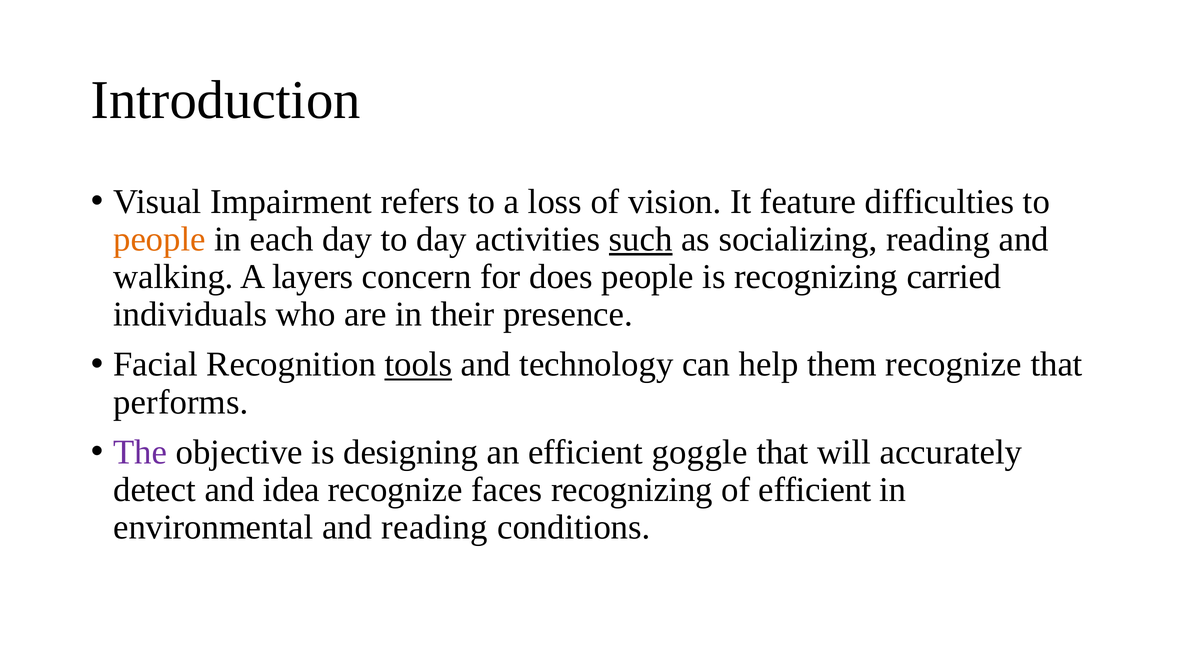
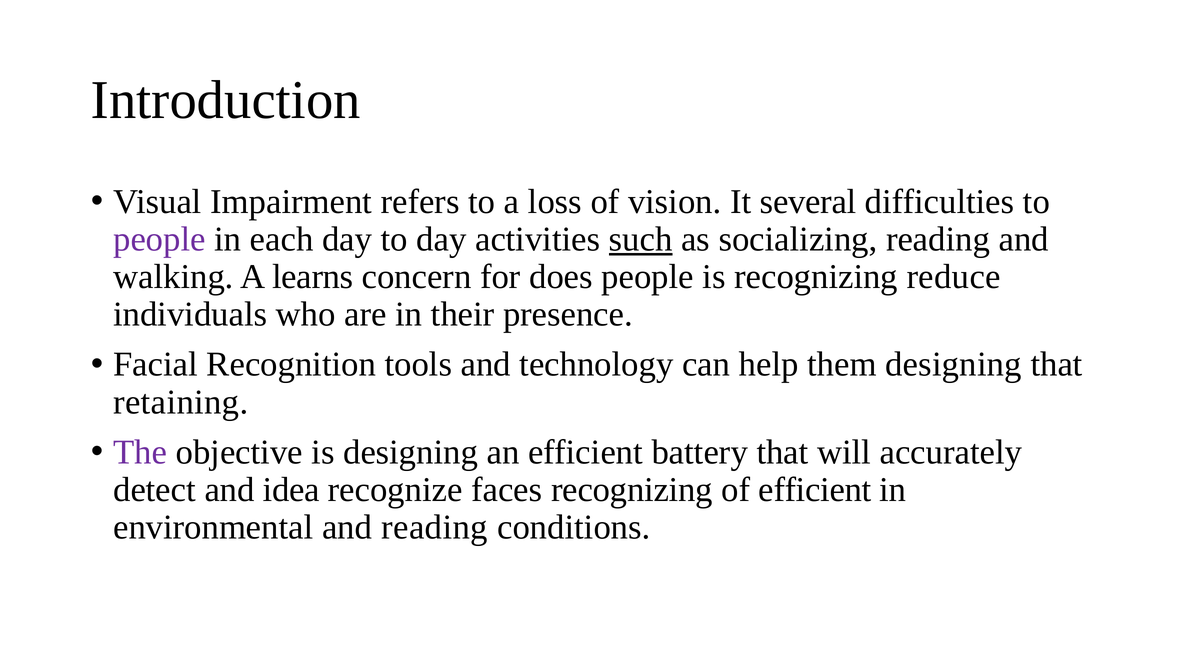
feature: feature -> several (808, 202)
people colour: orange -> purple (159, 239)
layers: layers -> learns (313, 277)
carried: carried -> reduce (954, 277)
tools underline: present -> none (418, 364)
them recognize: recognize -> designing (954, 364)
performs: performs -> retaining (181, 402)
goggle: goggle -> battery (700, 452)
